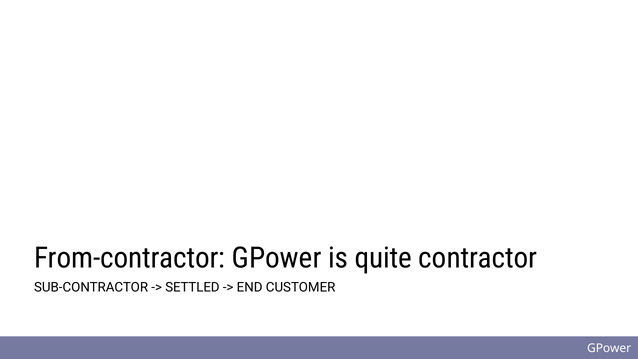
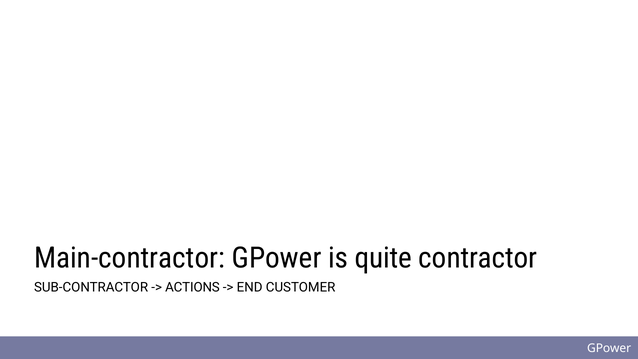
From-contractor: From-contractor -> Main-contractor (130, 258)
SETTLED: SETTLED -> ACTIONS (192, 287)
